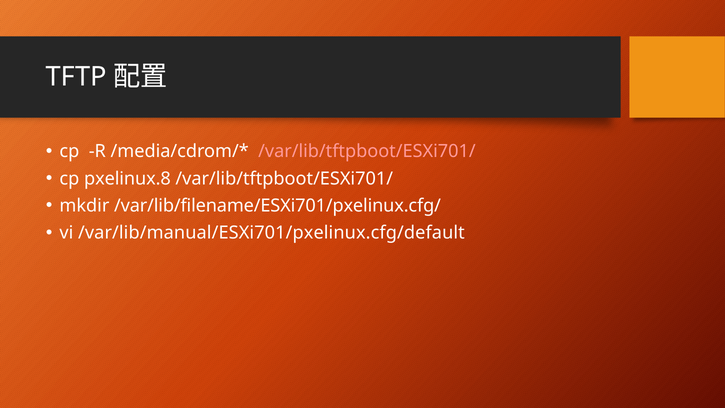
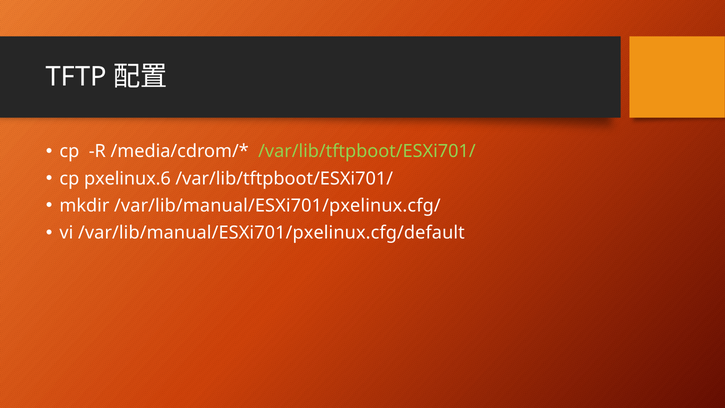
/var/lib/tftpboot/ESXi701/ colour: pink -> light green (367, 151)
pxelinux.8: pxelinux.8 -> pxelinux.6 (127, 178)
/var/lib/filename/ESXi701/pxelinux.cfg/: /var/lib/filename/ESXi701/pxelinux.cfg/ -> /var/lib/manual/ESXi701/pxelinux.cfg/ (277, 206)
